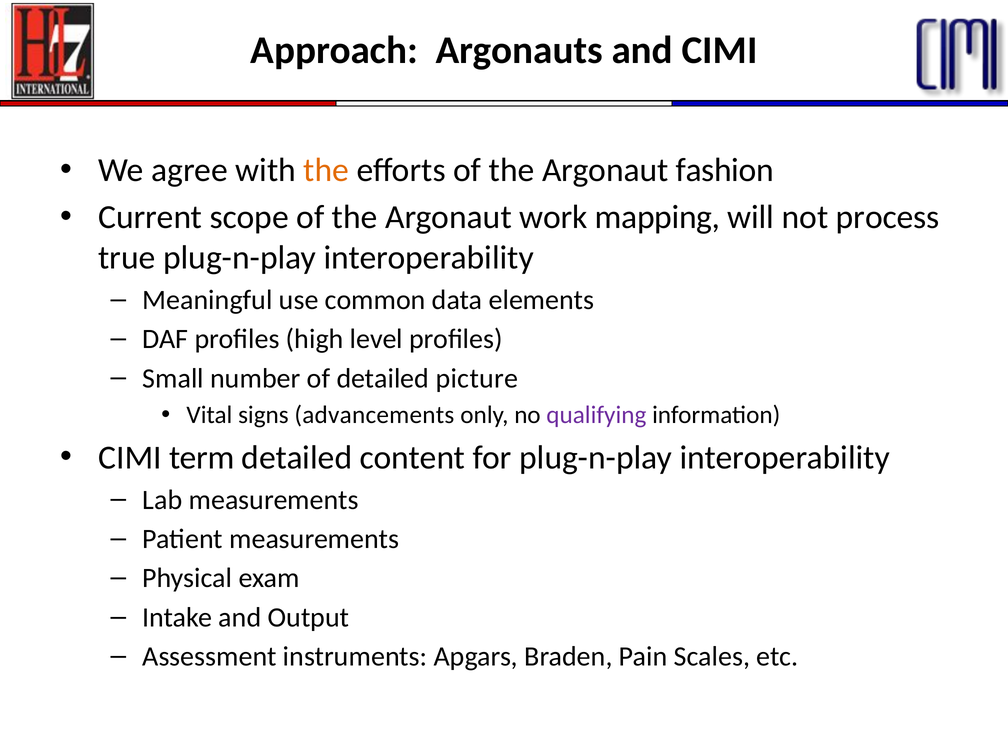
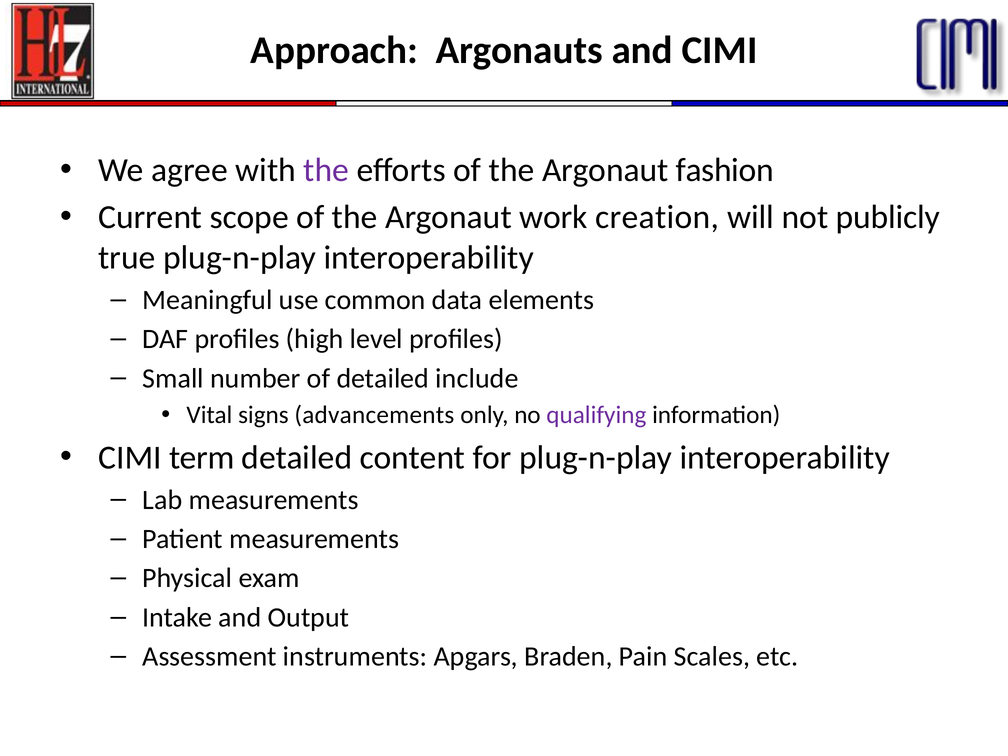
the colour: orange -> purple (326, 170)
mapping: mapping -> creation (657, 217)
process: process -> publicly (888, 217)
picture: picture -> include (477, 378)
